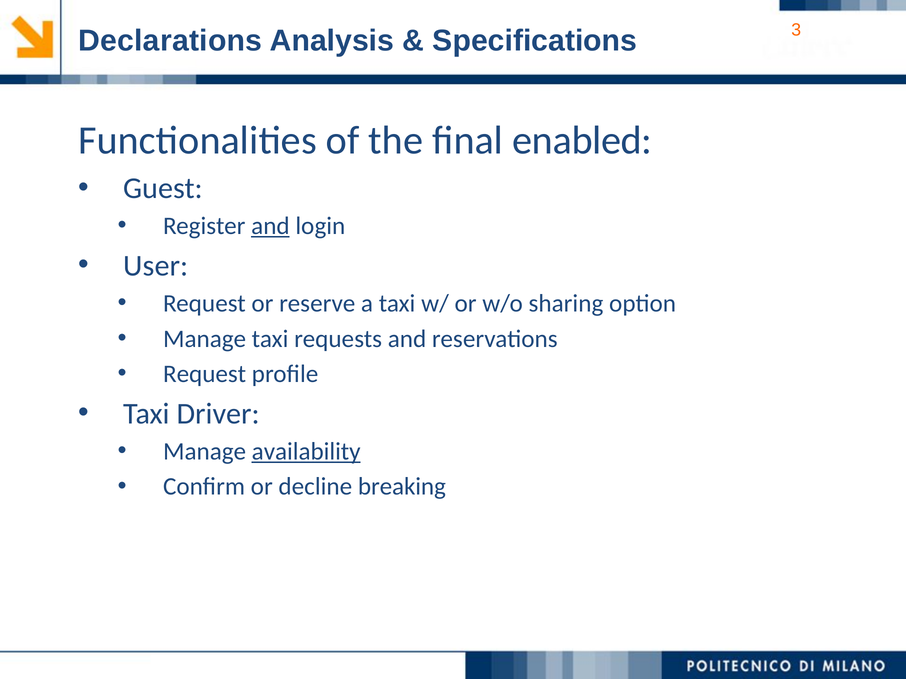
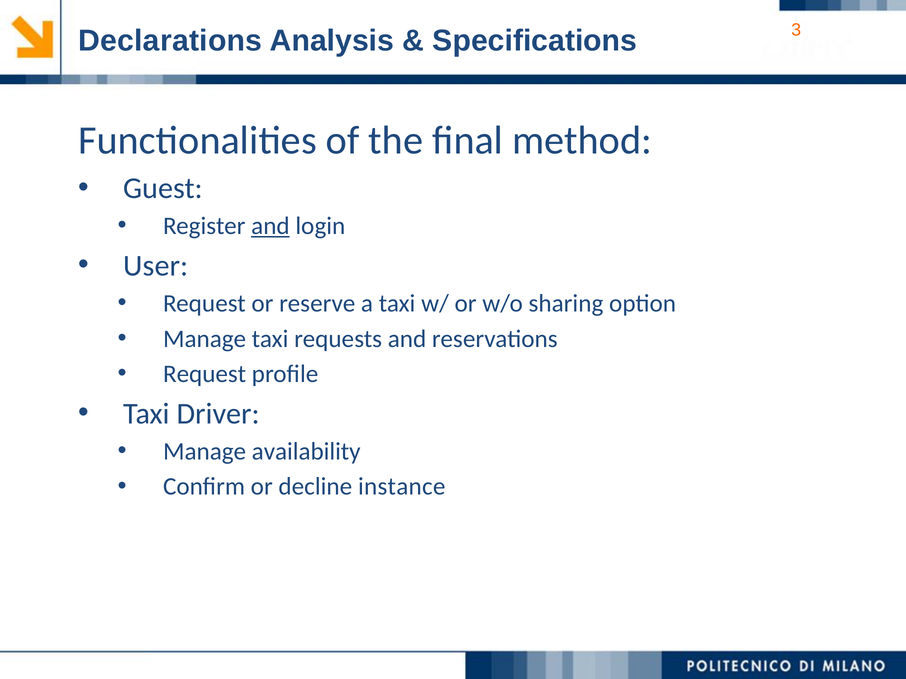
enabled: enabled -> method (582, 141)
availability underline: present -> none (306, 452)
breaking: breaking -> instance (402, 487)
